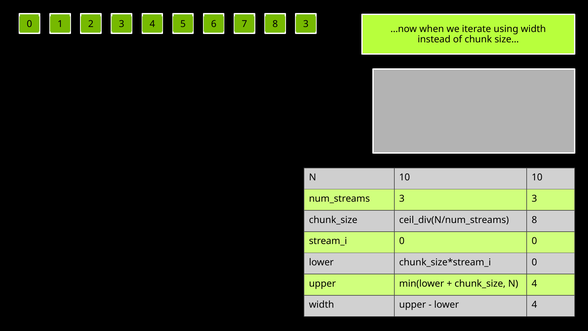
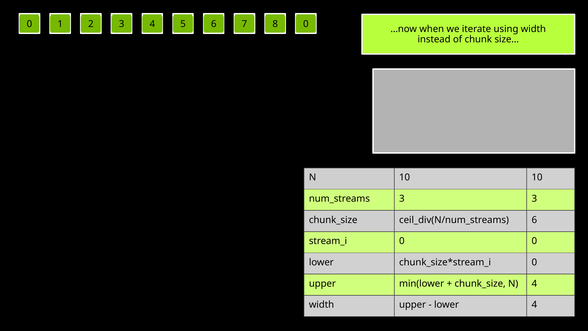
8 3: 3 -> 0 (306, 24)
8: 8 -> 6 (534, 220)
